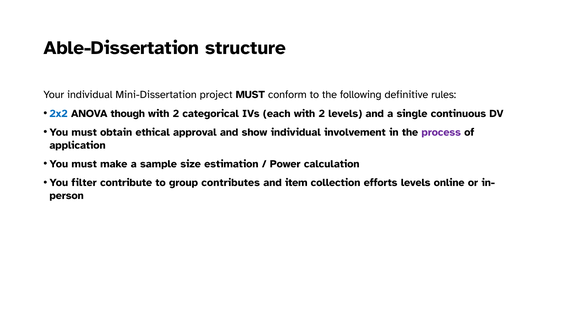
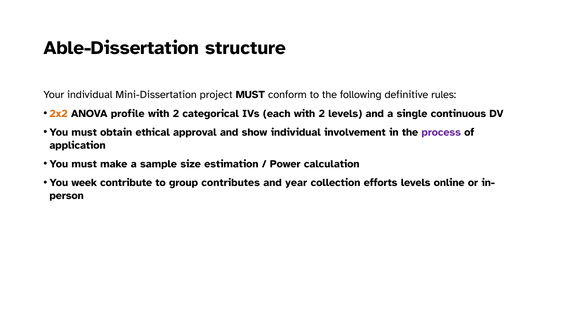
2x2 colour: blue -> orange (59, 113)
though: though -> profile (128, 113)
filter: filter -> week (84, 183)
item: item -> year (296, 183)
